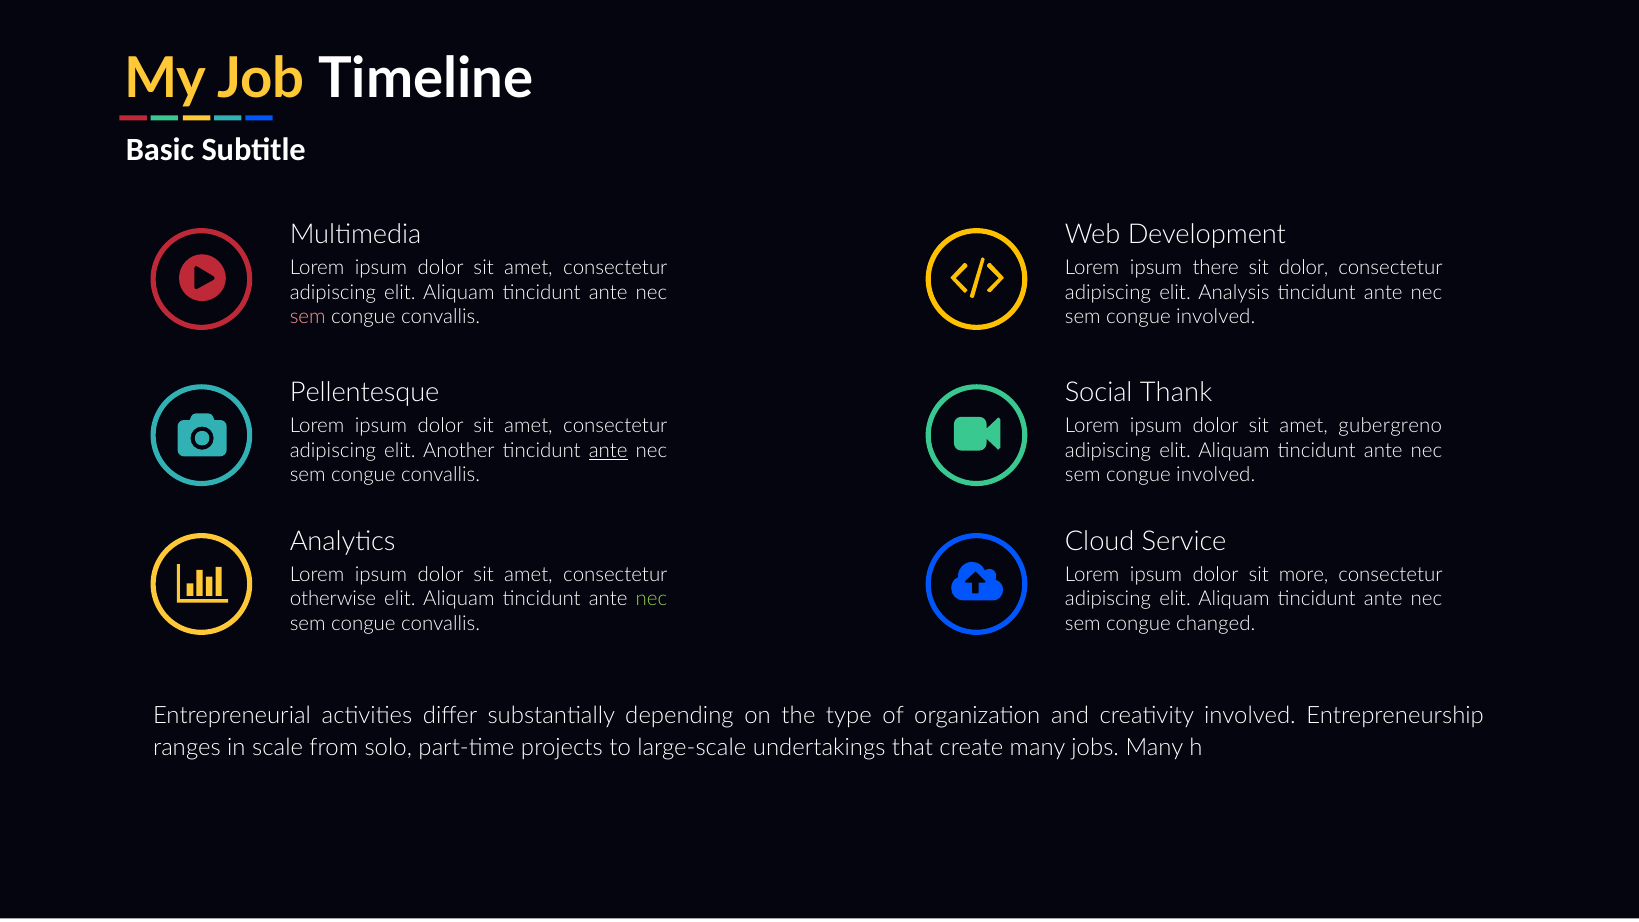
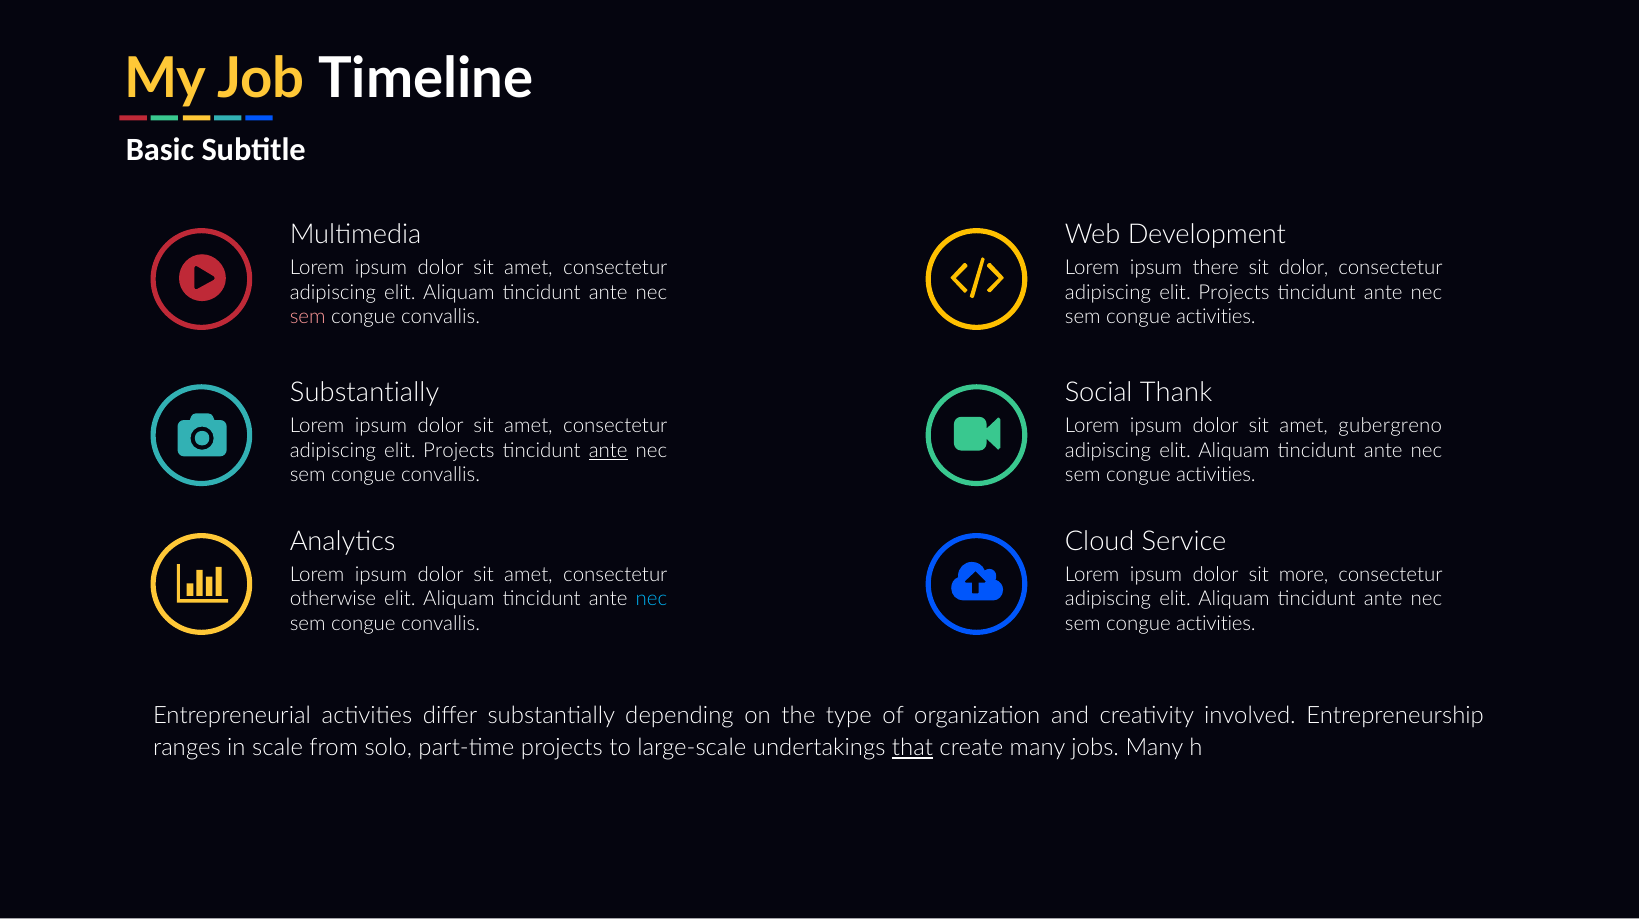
Analysis: Analysis -> Projects (1234, 292)
involved: involved -> activities (1216, 317)
Pellentesque: Pellentesque -> Substantially (365, 393)
Another: Another -> Projects (459, 450)
involved: involved -> activities (1216, 475)
nec colour: light green -> light blue (651, 599)
changed: changed -> activities (1216, 624)
that underline: none -> present (912, 747)
